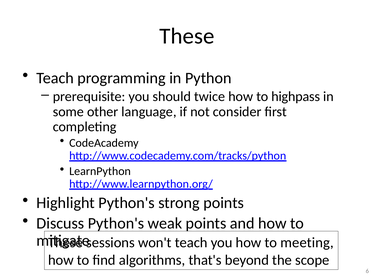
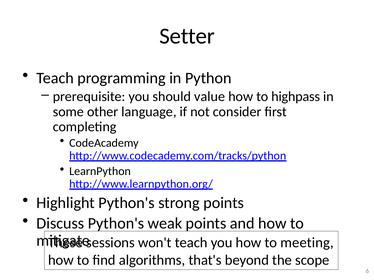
These: These -> Setter (187, 36)
twice: twice -> value (210, 97)
